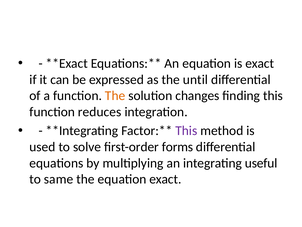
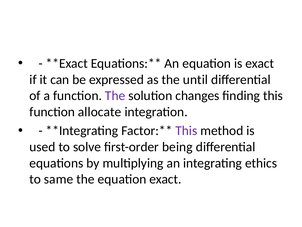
The colour: orange -> purple (115, 96)
reduces: reduces -> allocate (100, 112)
forms: forms -> being (177, 147)
useful: useful -> ethics (261, 163)
